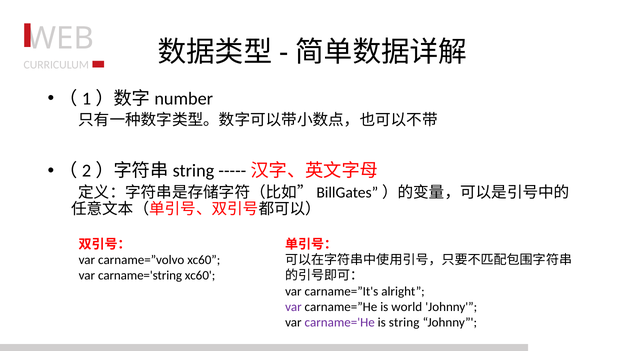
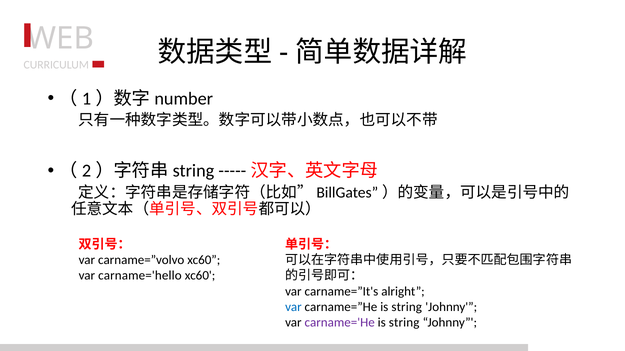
carname='string: carname='string -> carname='hello (140, 276)
var colour: purple -> blue (293, 307)
carname=”He is world: world -> string (407, 307)
